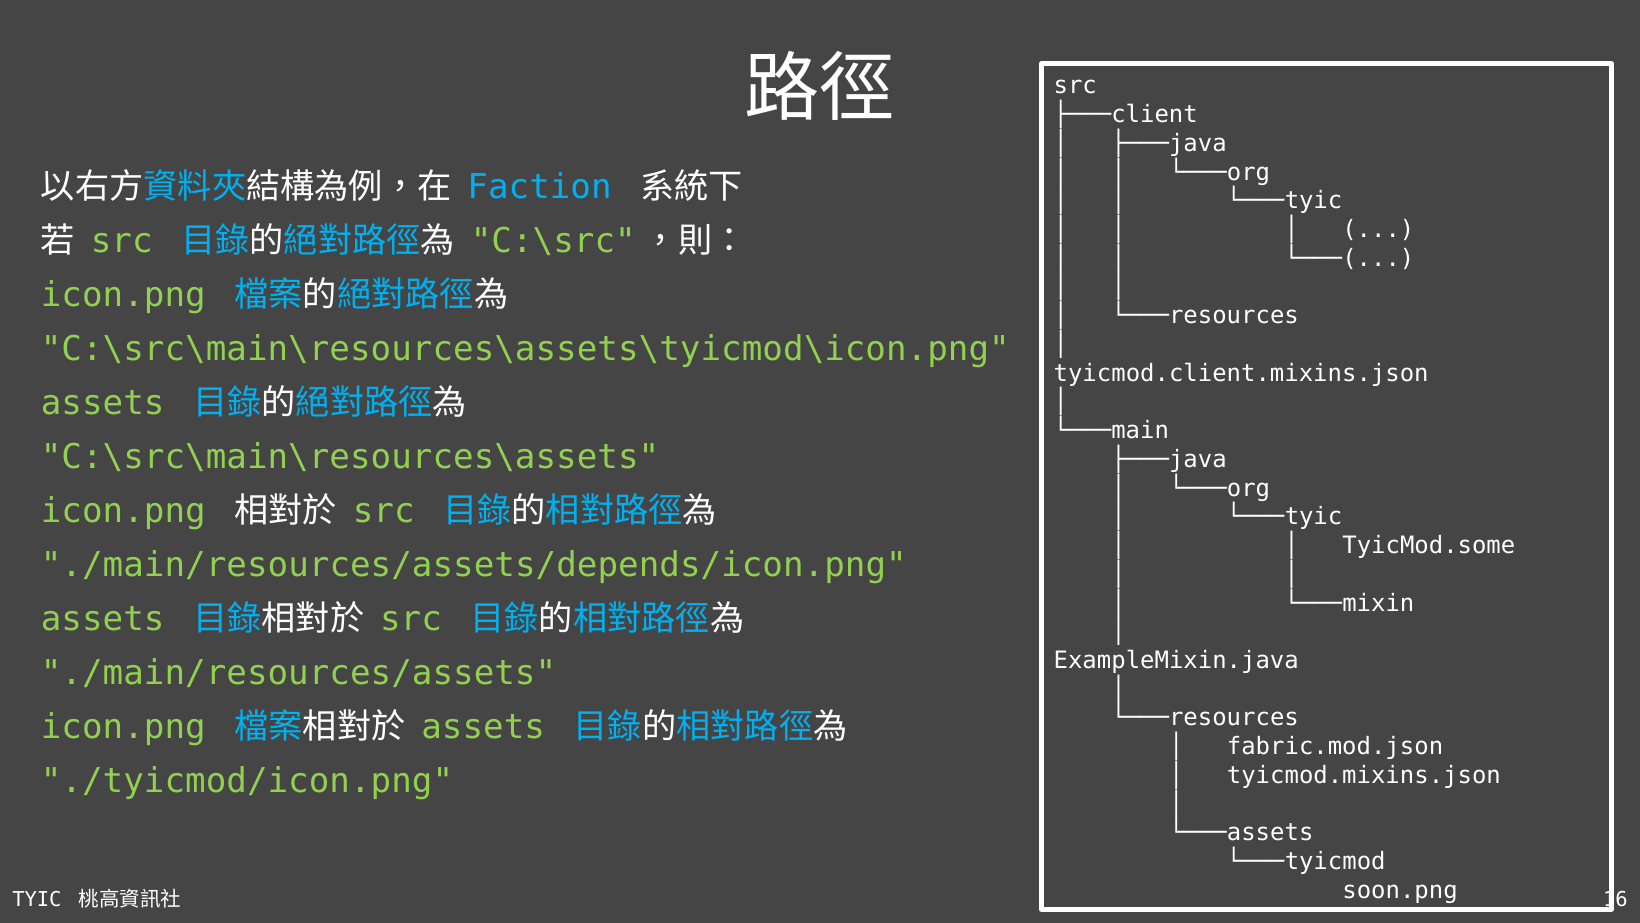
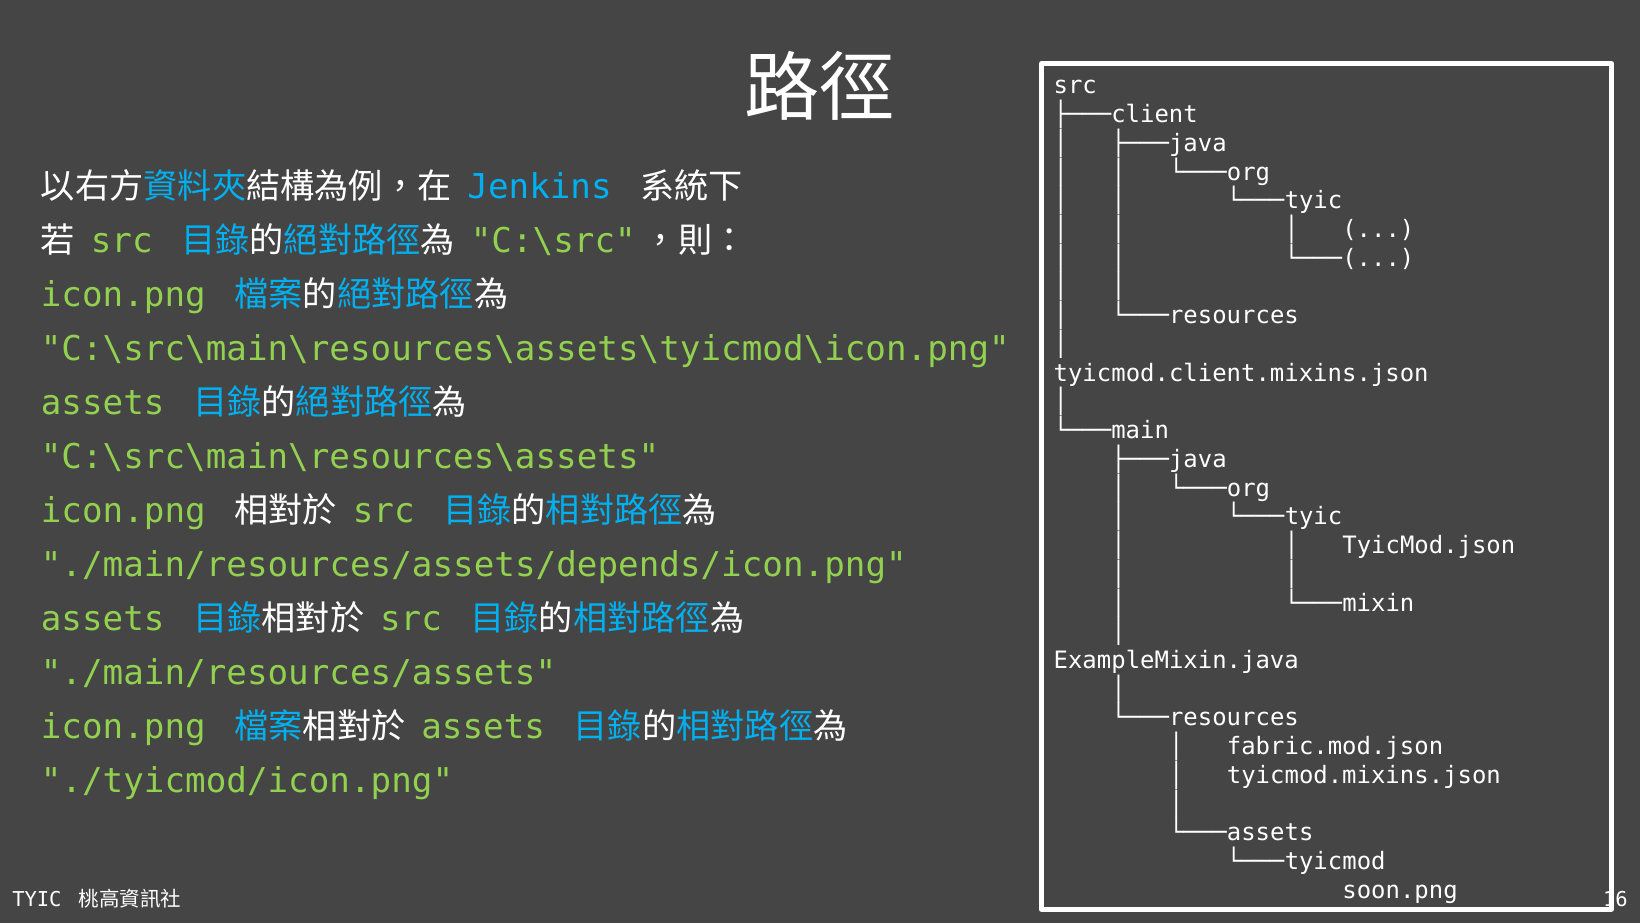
Faction: Faction -> Jenkins (540, 187)
TyicMod.some: TyicMod.some -> TyicMod.json (1429, 545)
